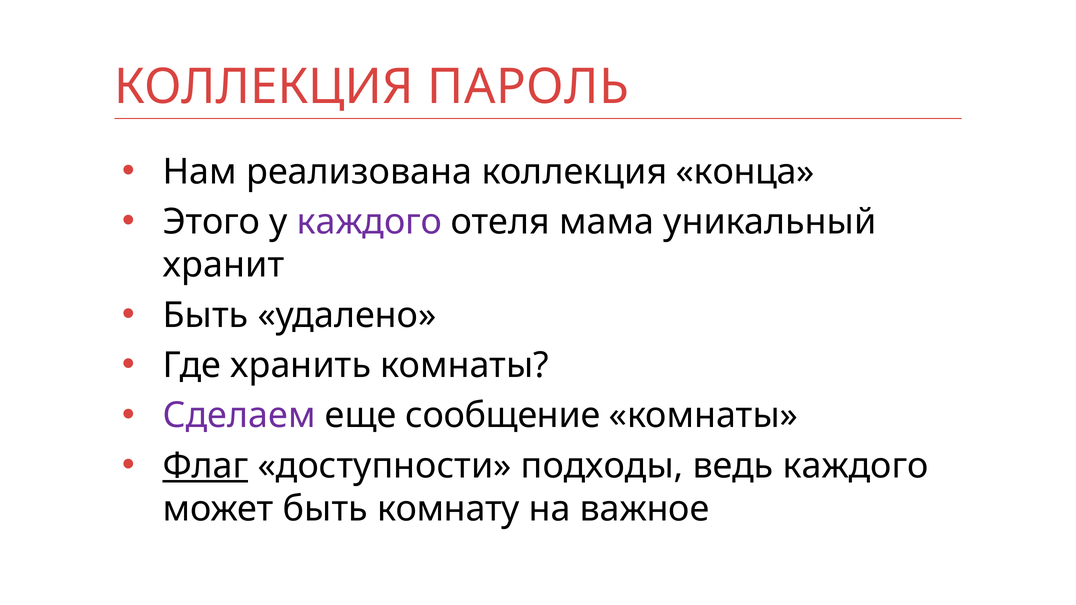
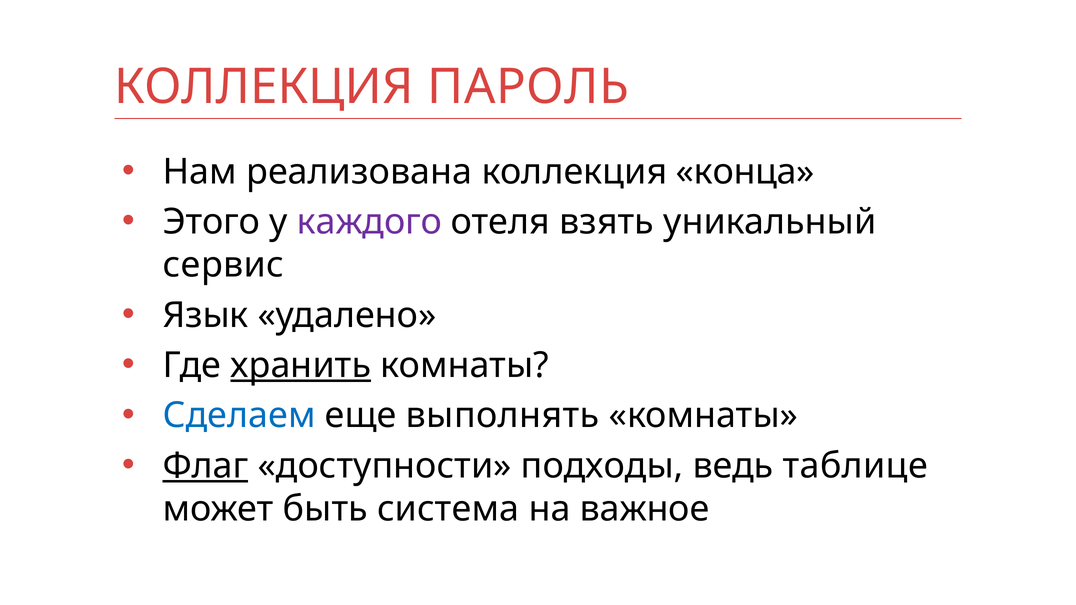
мама: мама -> взять (607, 222)
хранит: хранит -> сервис (223, 265)
Быть: Быть -> Язык (206, 315)
хранить underline: none -> present (301, 366)
Сделаем colour: purple -> blue (239, 416)
сообщение: сообщение -> выполнять (503, 416)
ведь каждого: каждого -> таблице (855, 466)
комнату: комнату -> система (448, 509)
